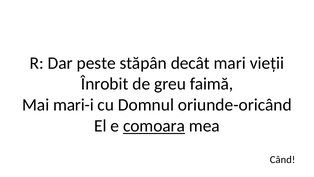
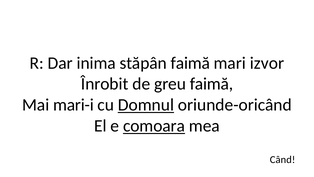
peste: peste -> inima (96, 63)
stăpân decât: decât -> faimă (190, 63)
vieții: vieții -> izvor (267, 63)
Domnul underline: none -> present (146, 105)
